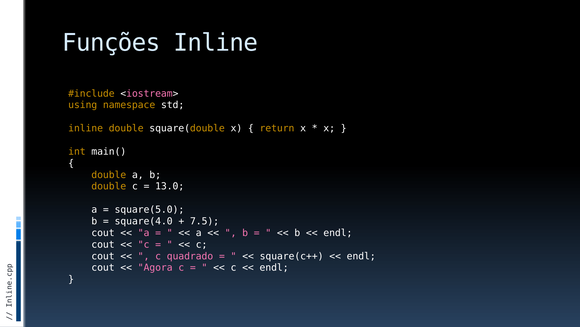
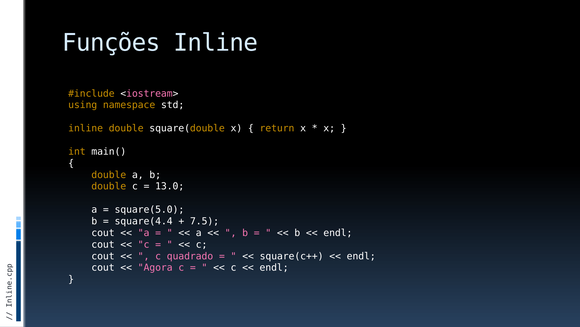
square(4.0: square(4.0 -> square(4.4 (144, 221)
